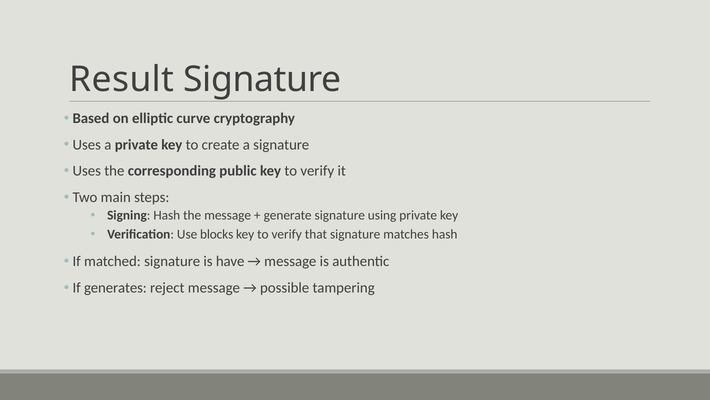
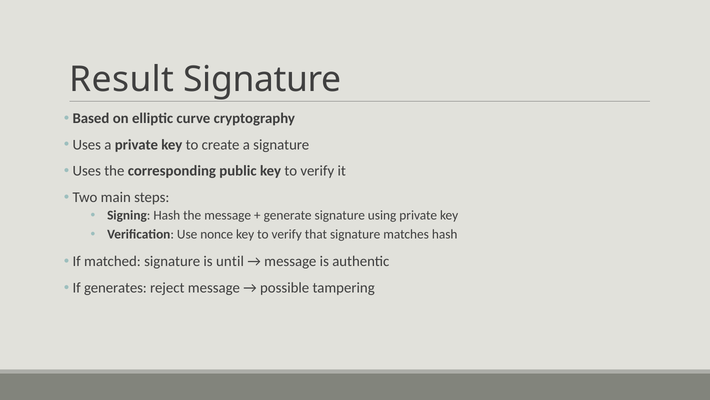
blocks: blocks -> nonce (217, 234)
have: have -> until (230, 261)
